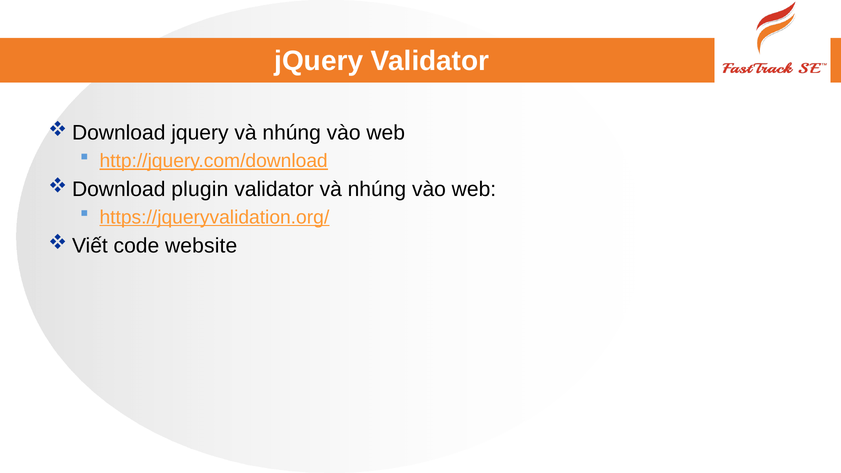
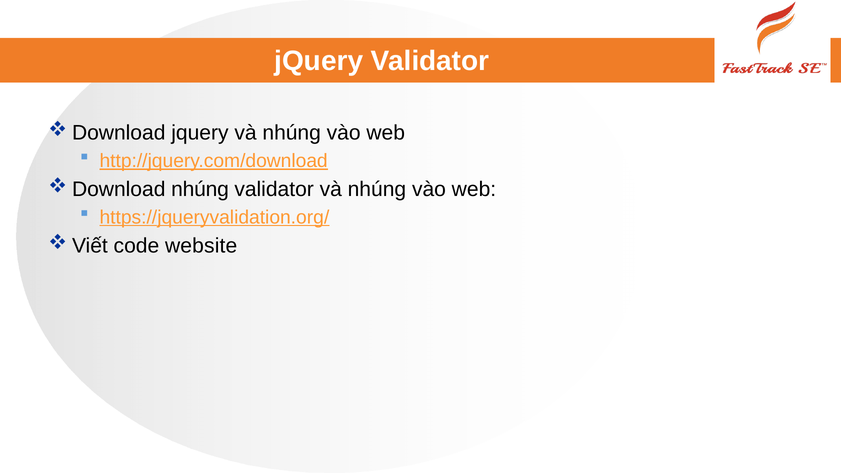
plugin: plugin -> nhúng (200, 189)
